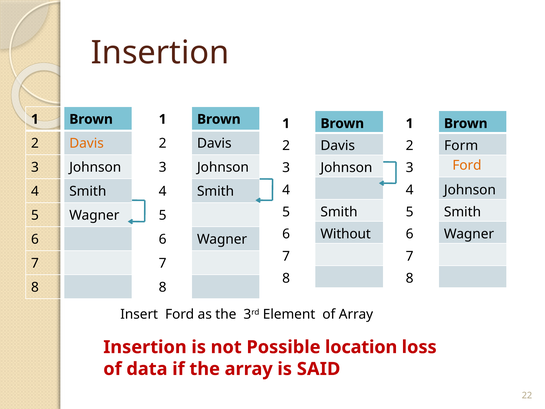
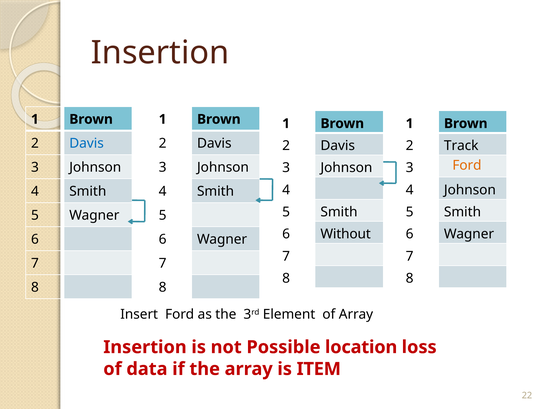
Davis colour: orange -> blue (87, 143)
Form: Form -> Track (461, 146)
SAID: SAID -> ITEM (319, 369)
